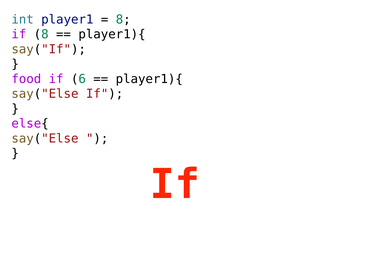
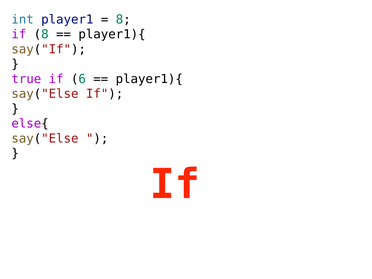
food: food -> true (26, 79)
